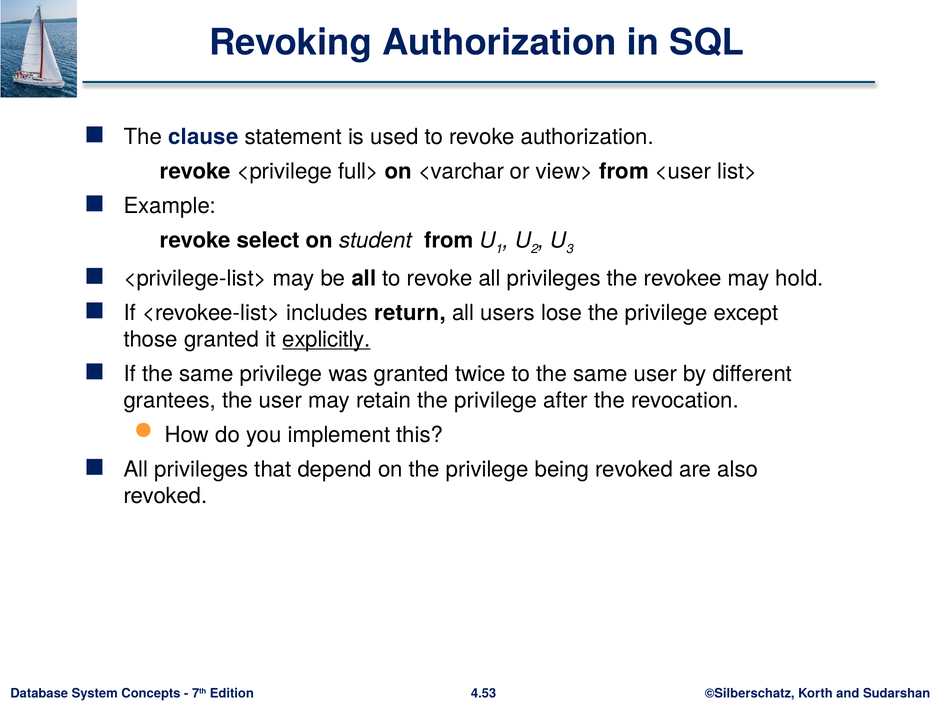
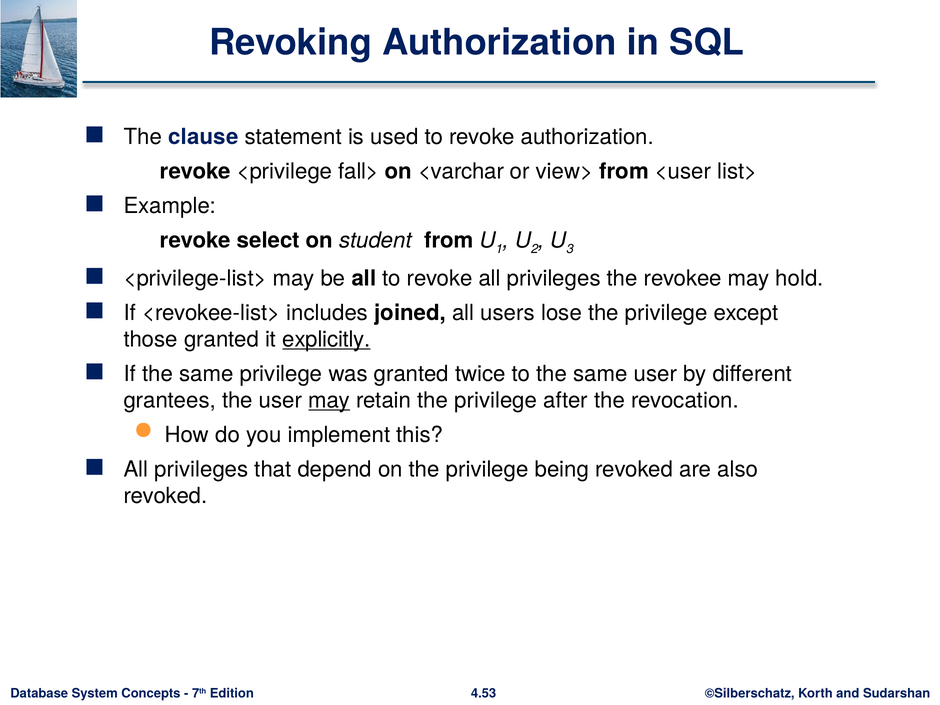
full>: full> -> fall> (359, 171)
return: return -> joined (410, 313)
may underline: none -> present (329, 400)
